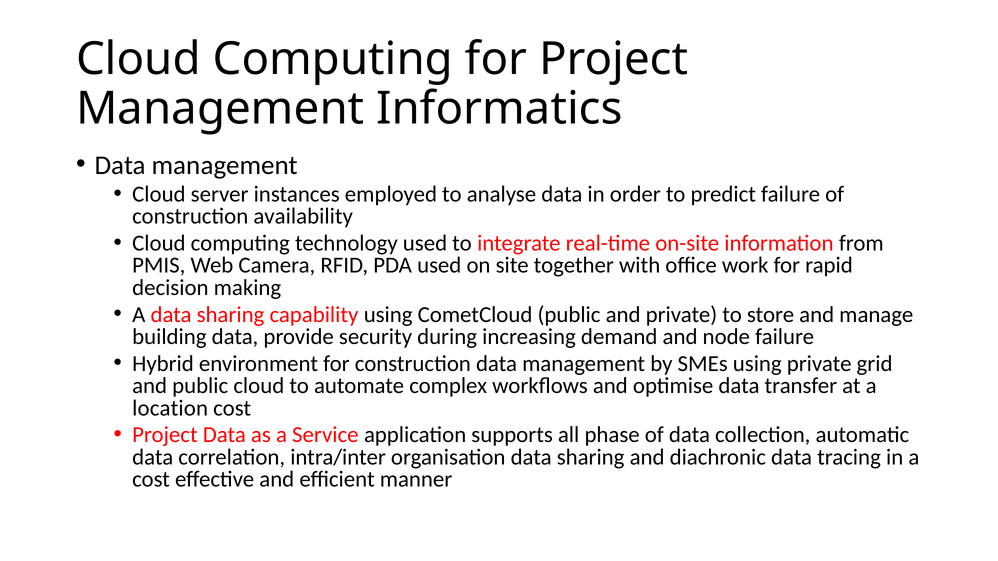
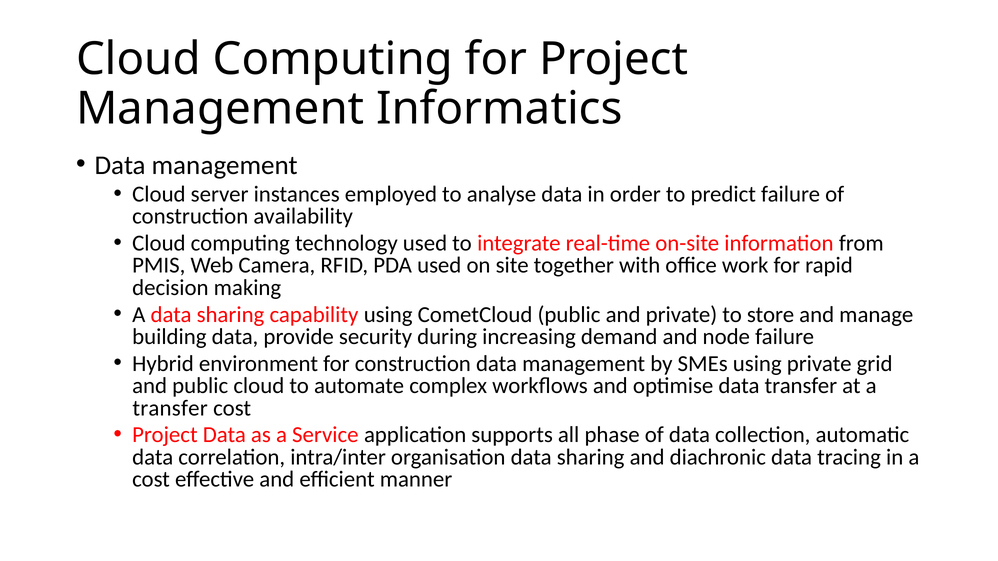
location: location -> transfer (170, 408)
